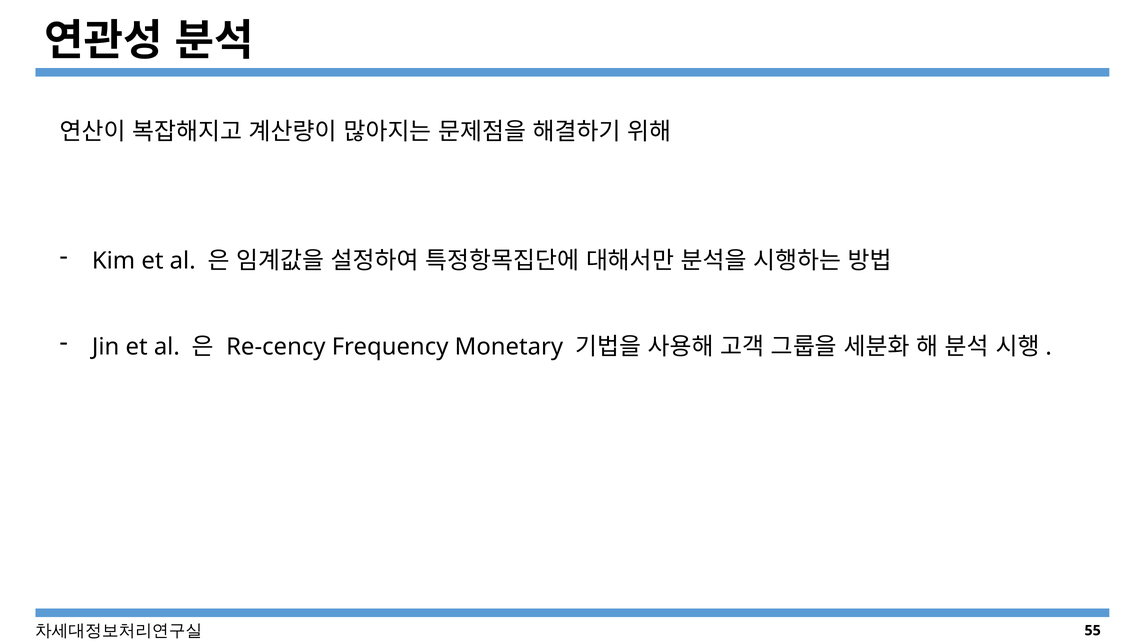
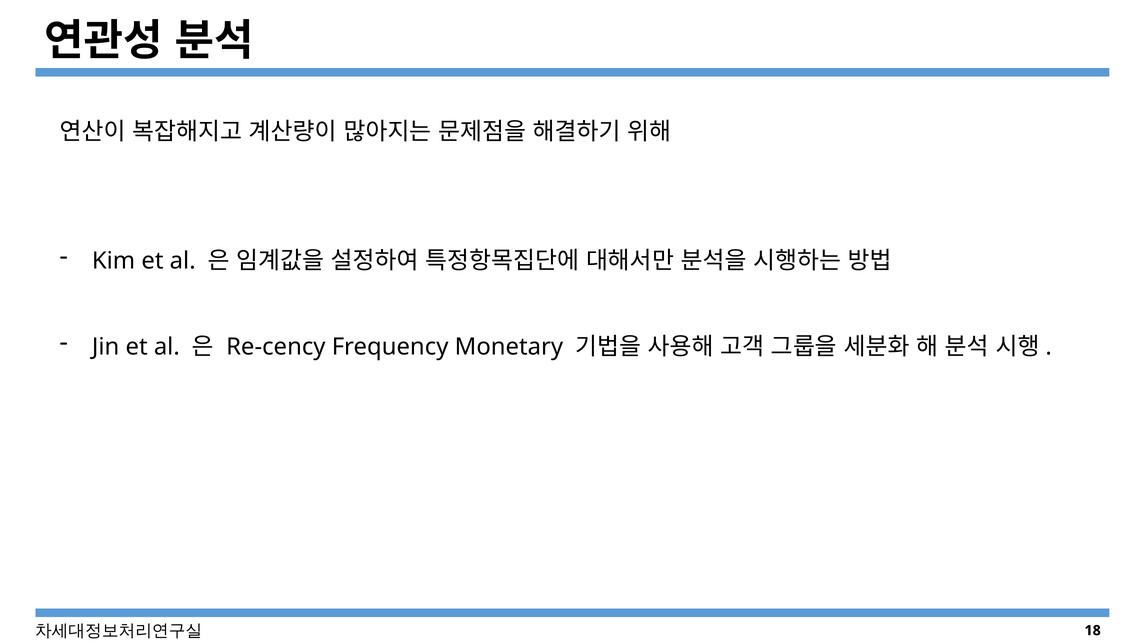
55: 55 -> 18 (1093, 631)
